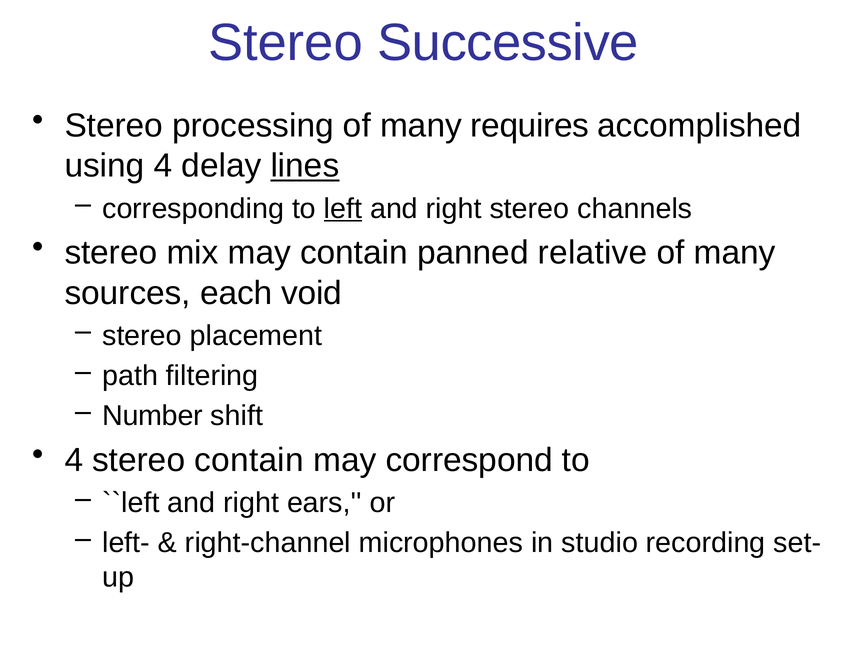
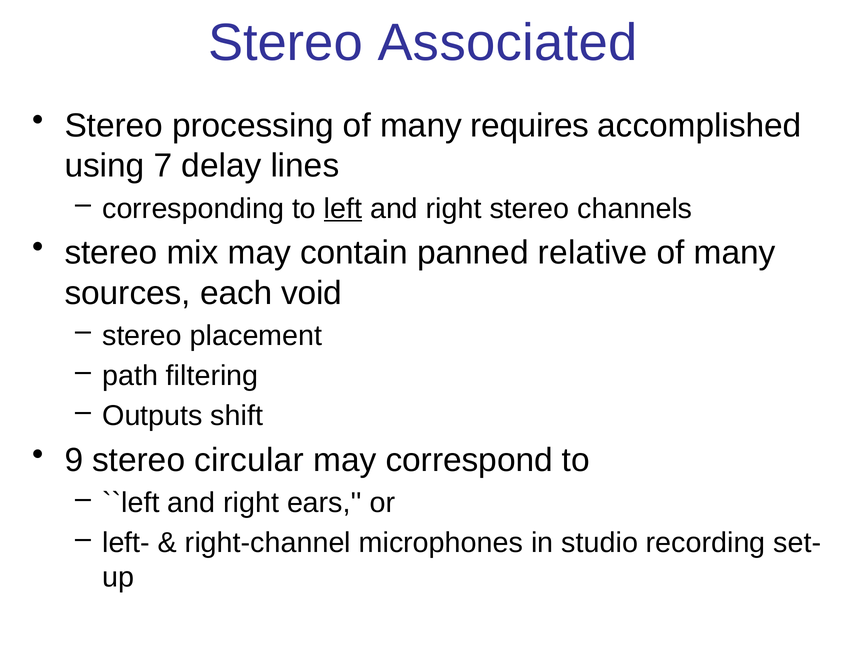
Successive: Successive -> Associated (508, 43)
using 4: 4 -> 7 (163, 166)
lines underline: present -> none (305, 166)
Number: Number -> Outputs (152, 416)
4: 4 -> 9 (74, 461)
stereo contain: contain -> circular (249, 461)
